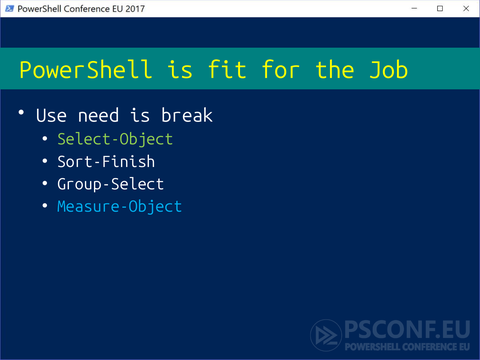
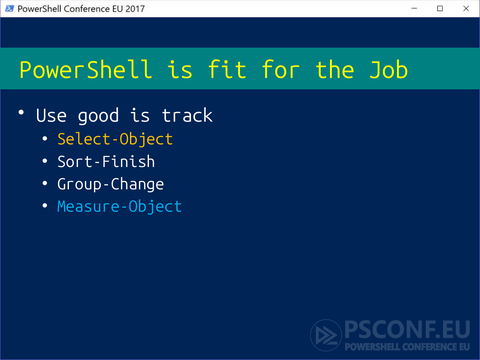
need: need -> good (99, 116)
break: break -> track (187, 116)
Select-Object colour: light green -> yellow (115, 139)
Group-Select: Group-Select -> Group-Change (111, 184)
